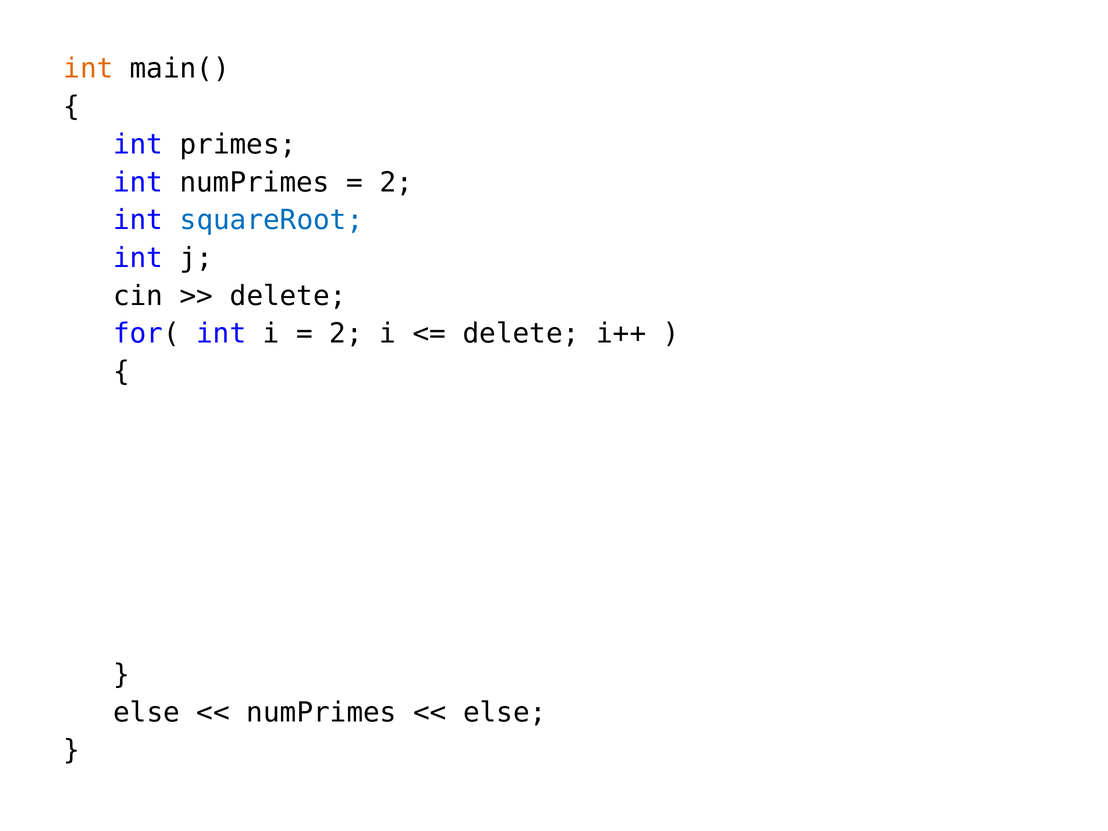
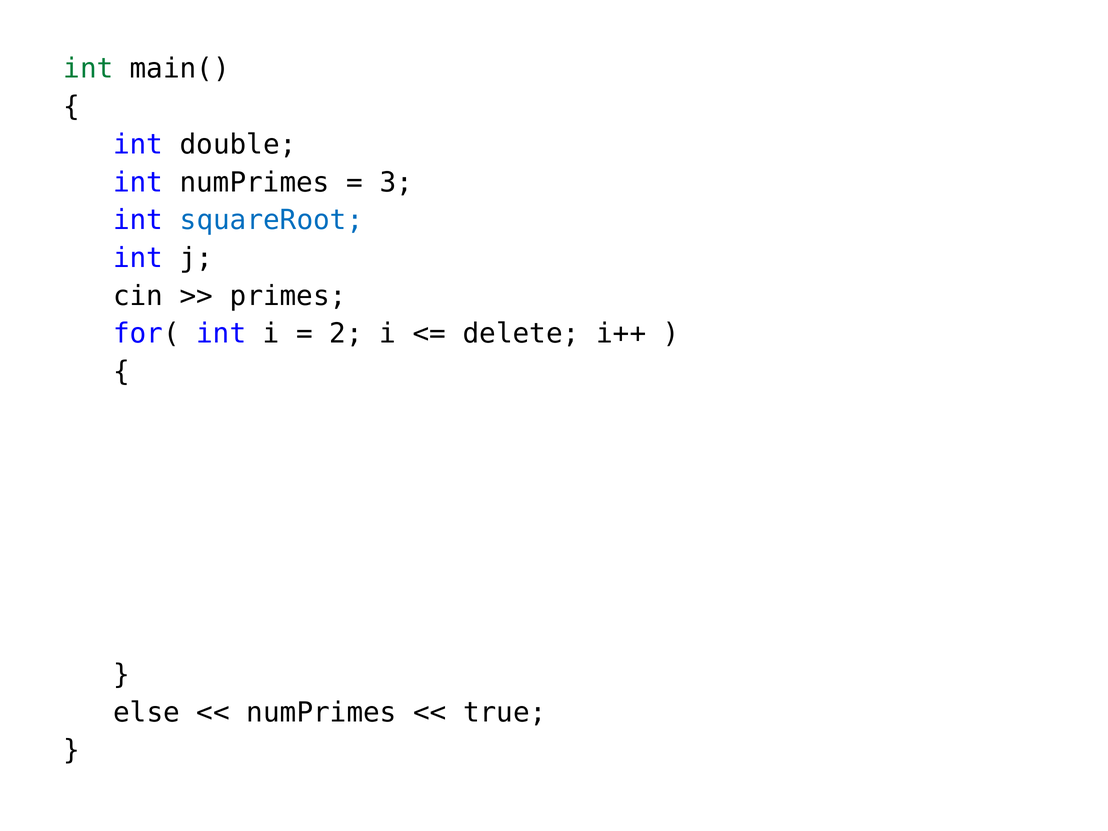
int colour: orange -> green (88, 69)
primes: primes -> double (238, 144)
2: 2 -> 3 (396, 182)
delete: delete -> primes (288, 296)
else: else -> true (505, 712)
